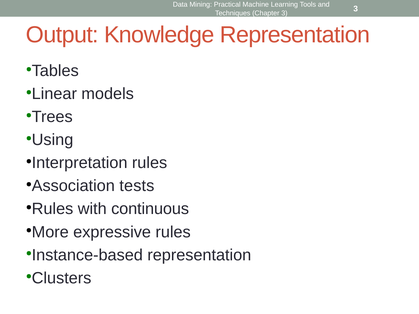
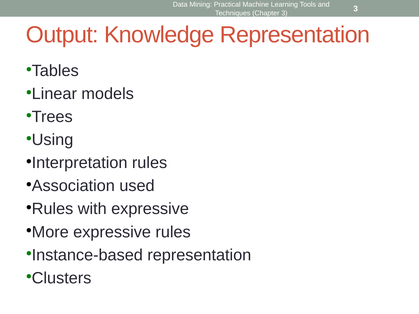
tests: tests -> used (137, 186)
with continuous: continuous -> expressive (150, 209)
